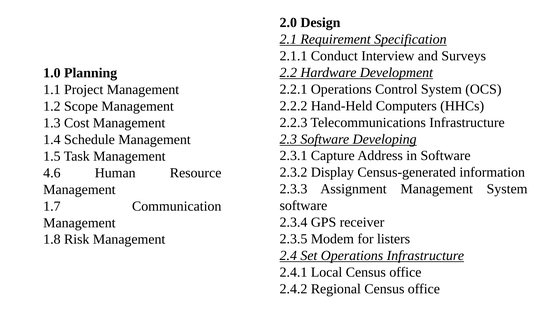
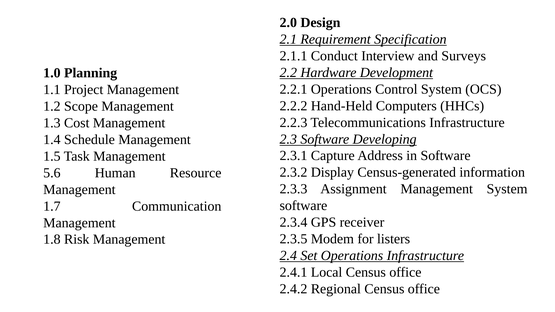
4.6: 4.6 -> 5.6 (52, 173)
